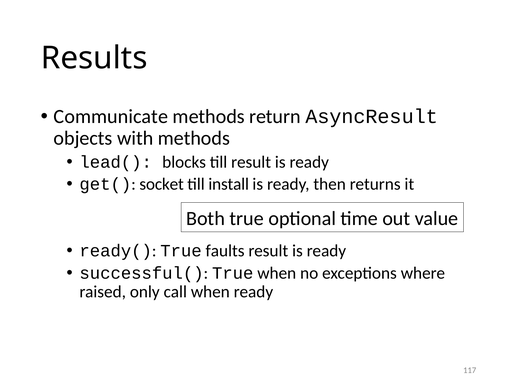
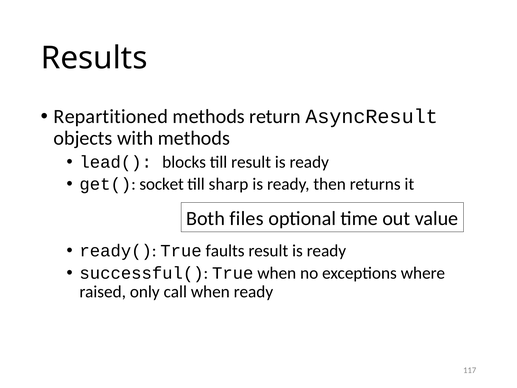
Communicate: Communicate -> Repartitioned (111, 117)
install: install -> sharp (228, 184)
Both true: true -> files (247, 218)
